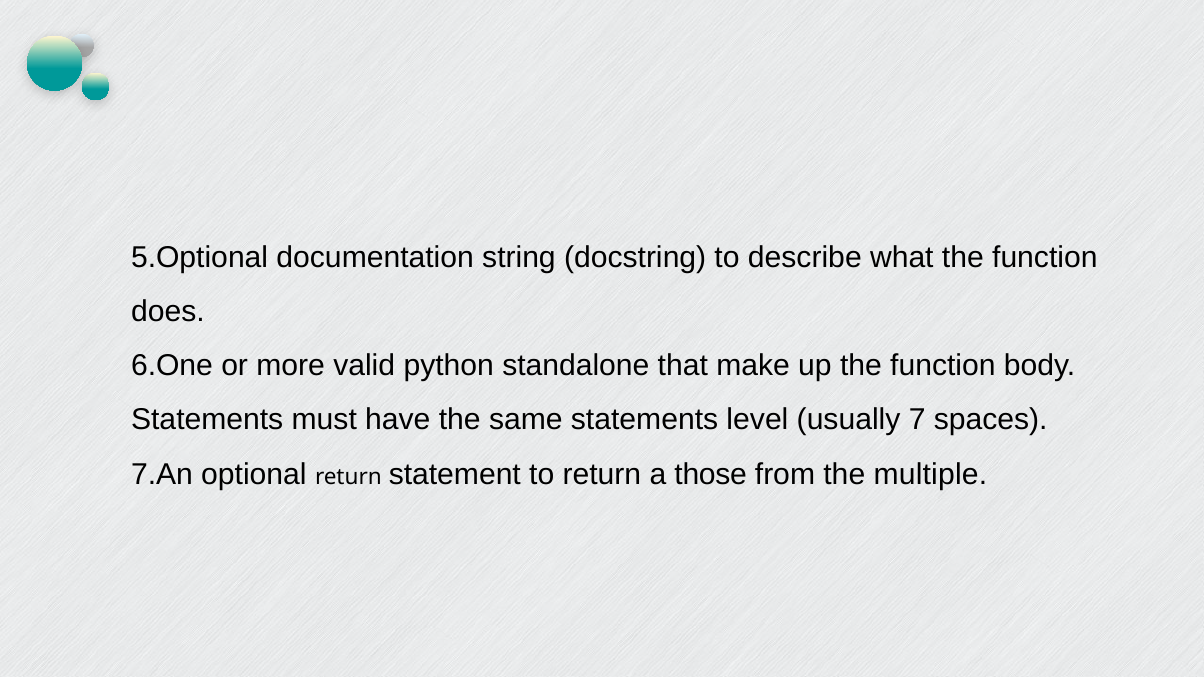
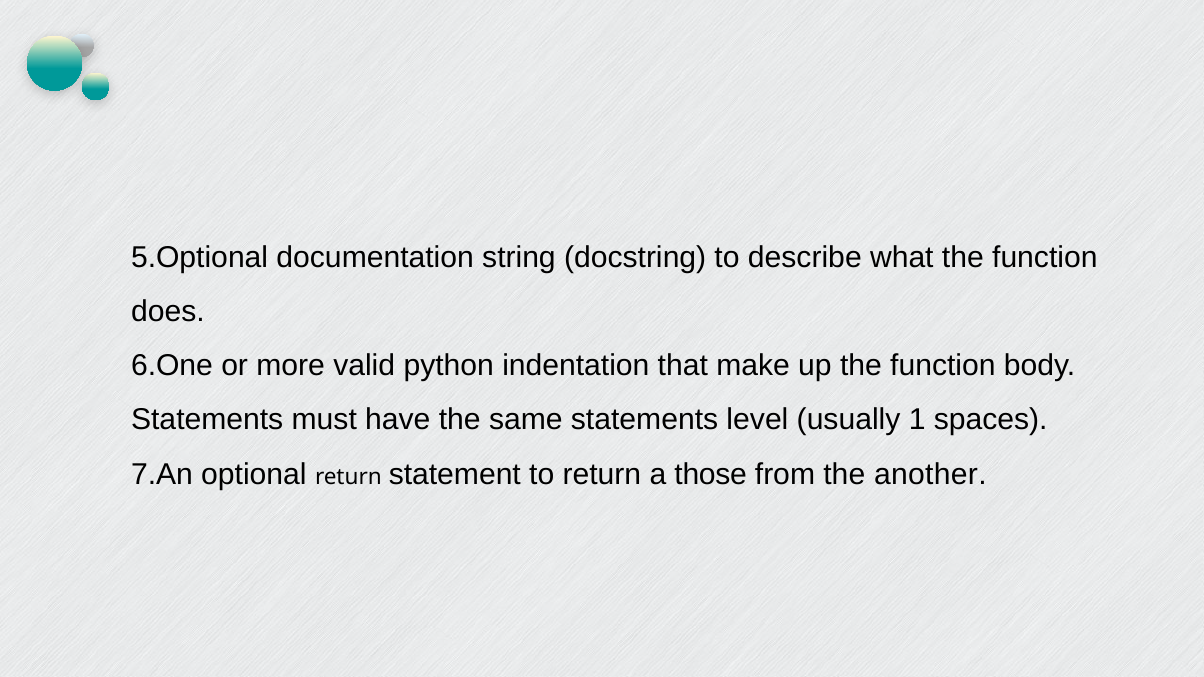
standalone: standalone -> indentation (576, 366)
7: 7 -> 1 (917, 420)
multiple: multiple -> another (930, 474)
